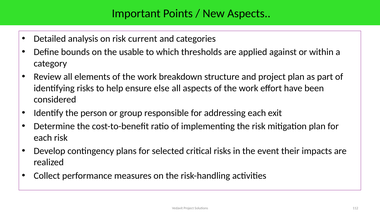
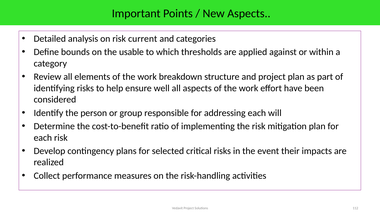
else: else -> well (162, 88)
exit: exit -> will (275, 113)
